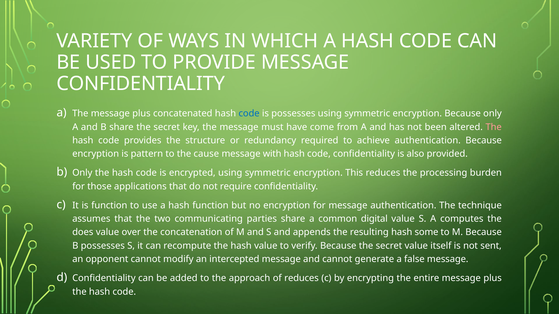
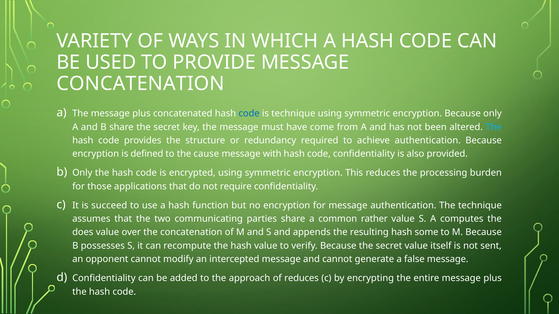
CONFIDENTIALITY: CONFIDENTIALITY -> CONCATENATION (141, 84)
is possesses: possesses -> technique (293, 114)
The colour: pink -> light blue (494, 127)
pattern: pattern -> defined (147, 154)
is function: function -> succeed (109, 206)
digital: digital -> rather (374, 219)
